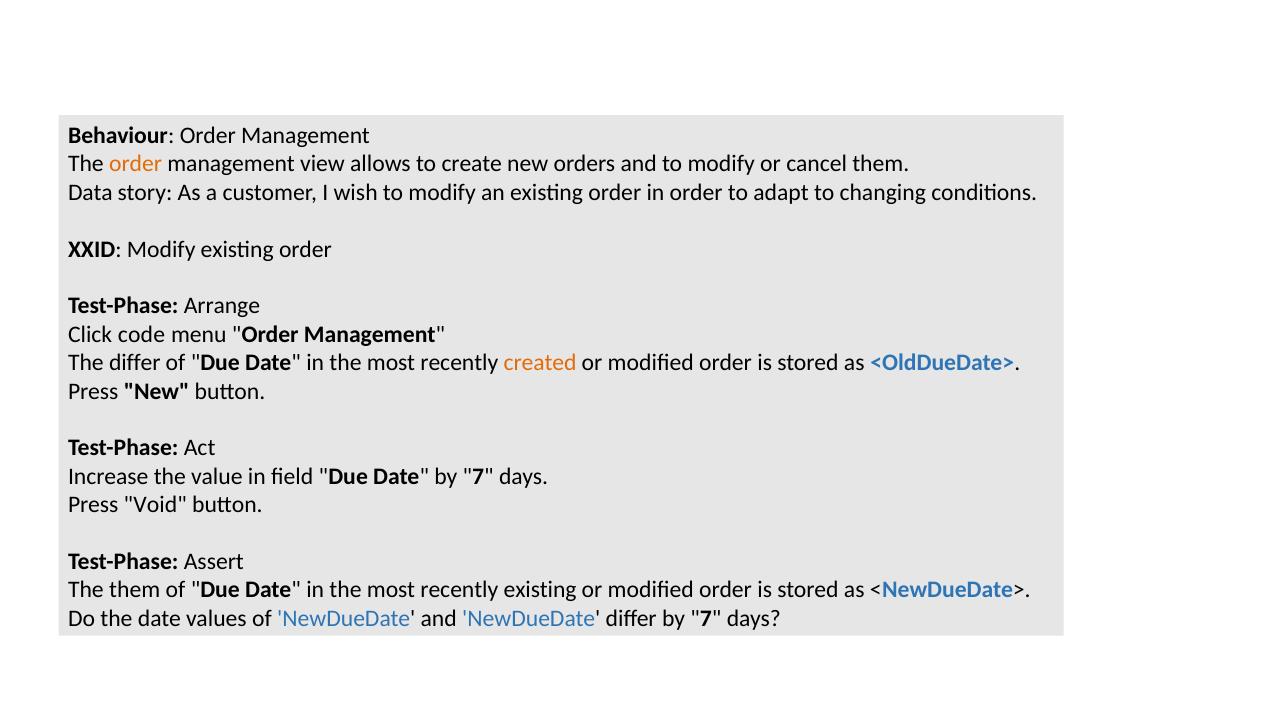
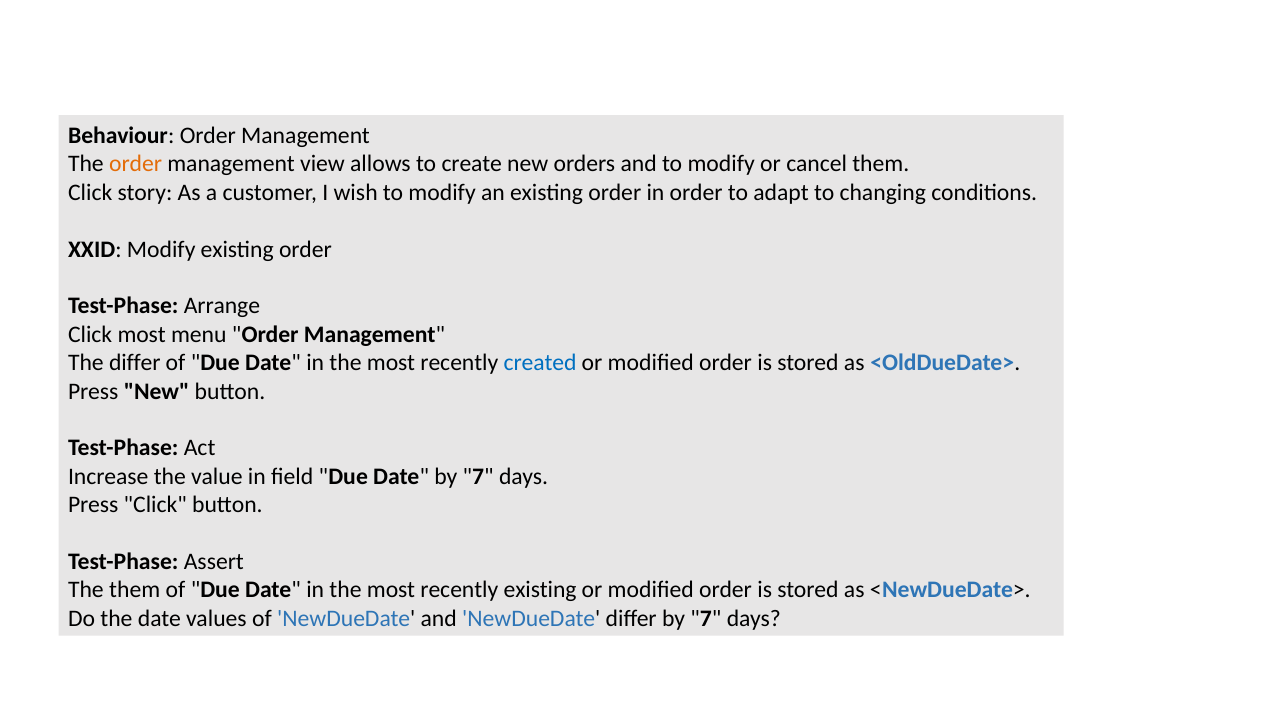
Data: Data -> Click (90, 193)
Click code: code -> most (142, 335)
created colour: orange -> blue (540, 363)
Press Void: Void -> Click (155, 505)
